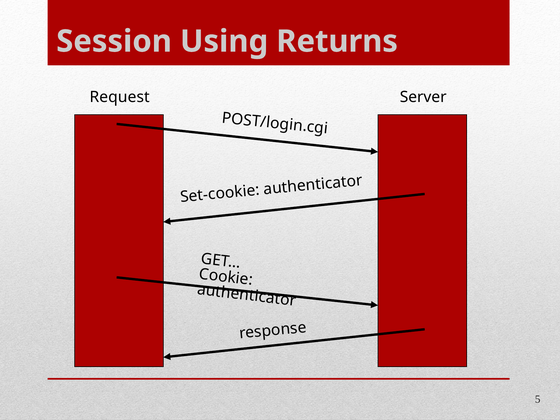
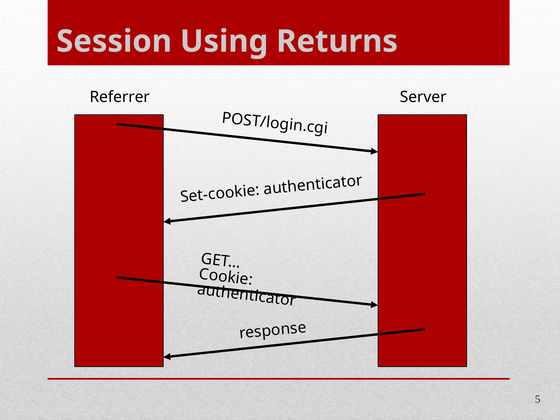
Request: Request -> Referrer (120, 97)
